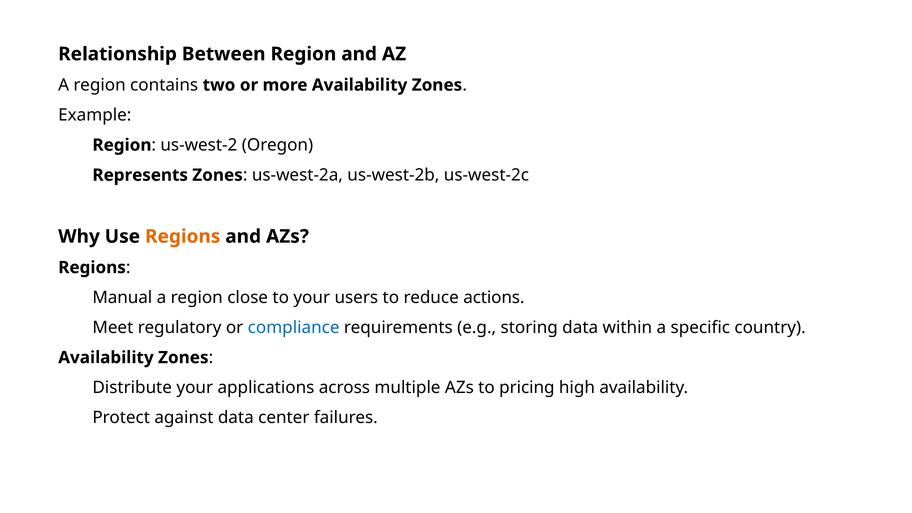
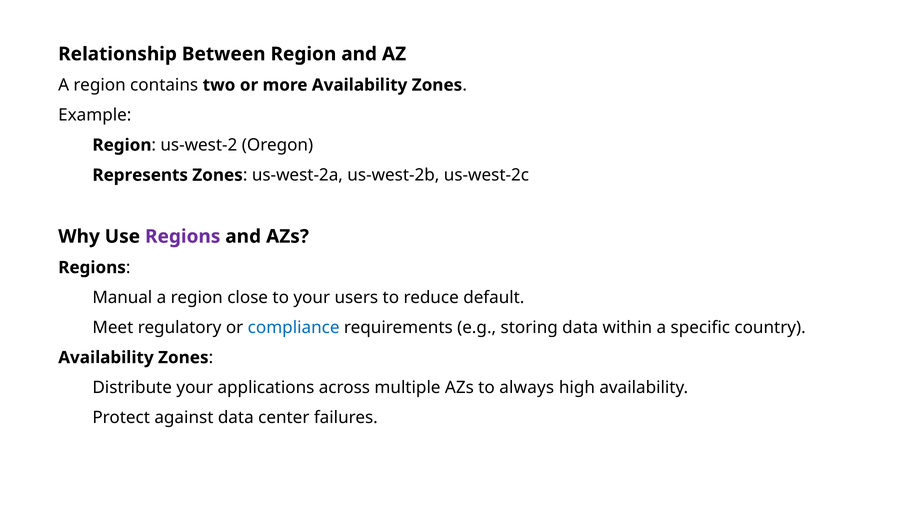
Regions colour: orange -> purple (183, 236)
actions: actions -> default (494, 298)
pricing: pricing -> always (527, 388)
